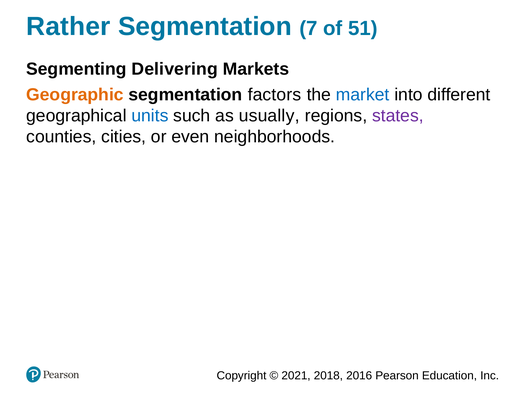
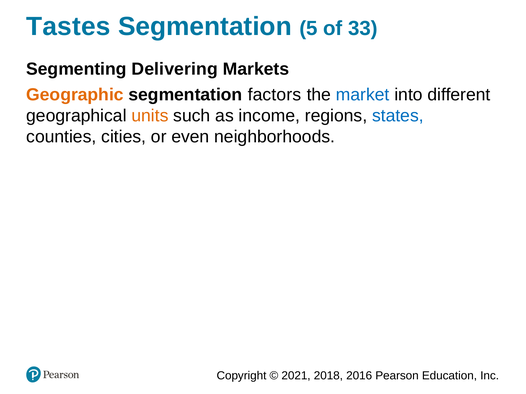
Rather: Rather -> Tastes (68, 27)
7: 7 -> 5 (308, 28)
51: 51 -> 33 (363, 28)
units colour: blue -> orange (150, 116)
usually: usually -> income (269, 116)
states colour: purple -> blue (398, 116)
